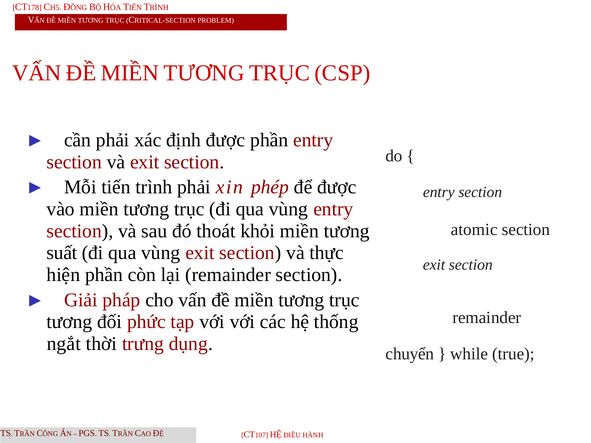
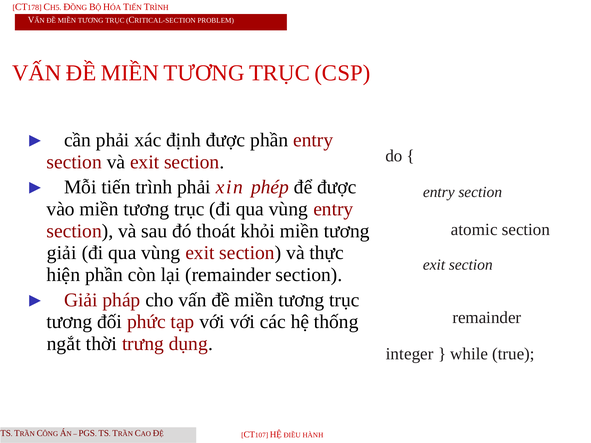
suất: suất -> giải (62, 253)
chuyển: chuyển -> integer (410, 354)
